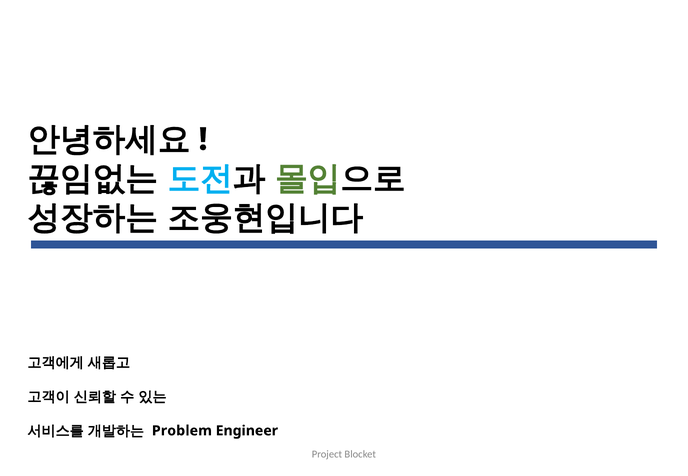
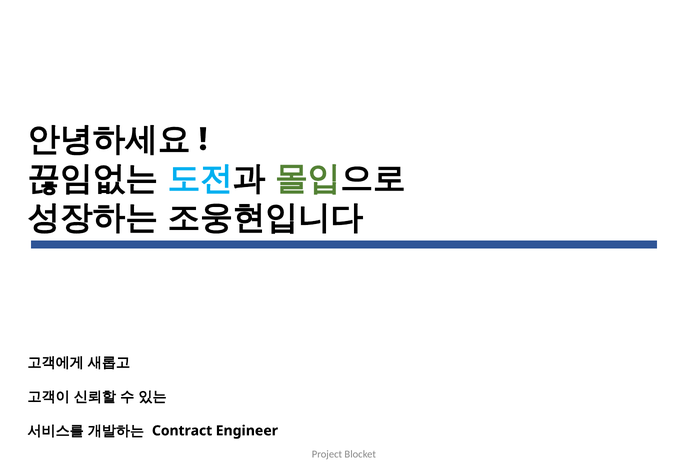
Problem: Problem -> Contract (182, 431)
